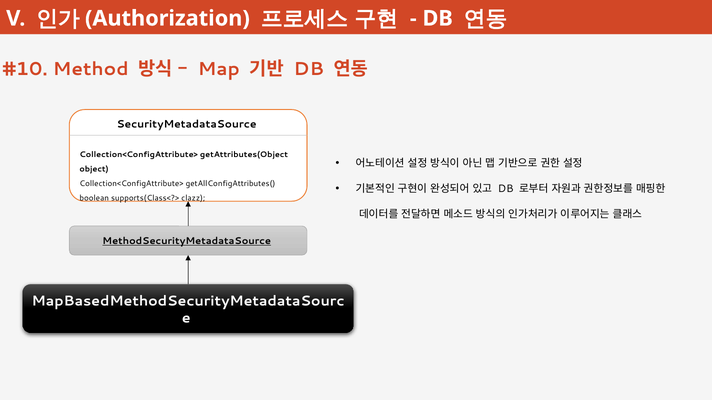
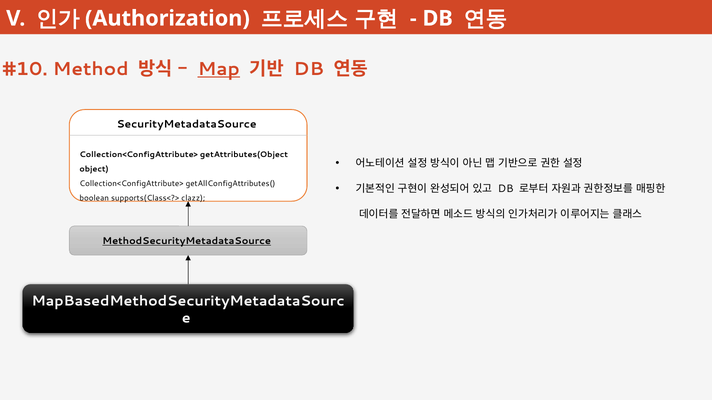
Map underline: none -> present (219, 69)
